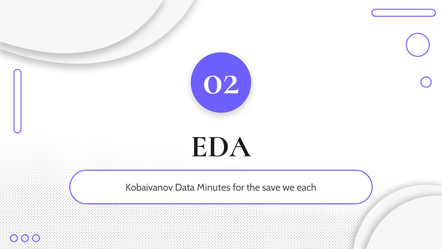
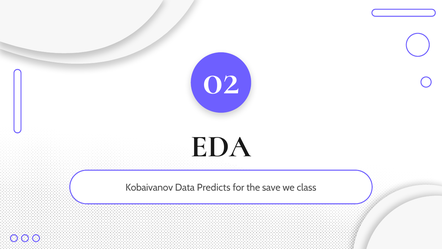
Minutes: Minutes -> Predicts (214, 187)
each: each -> class (307, 187)
